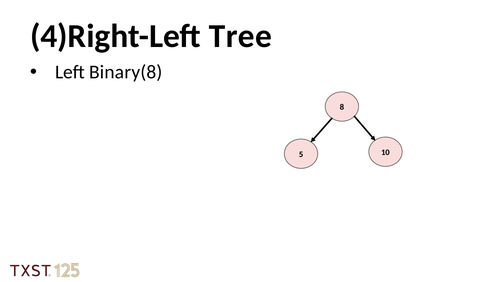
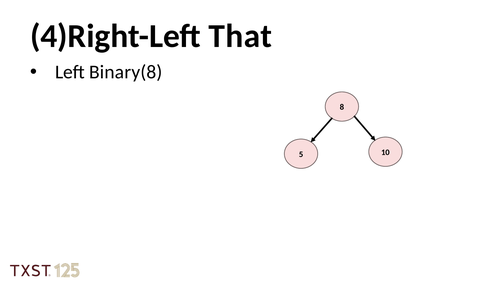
Tree: Tree -> That (240, 36)
